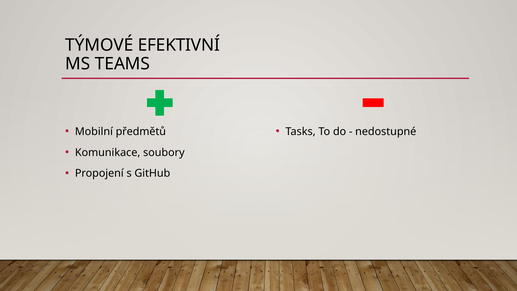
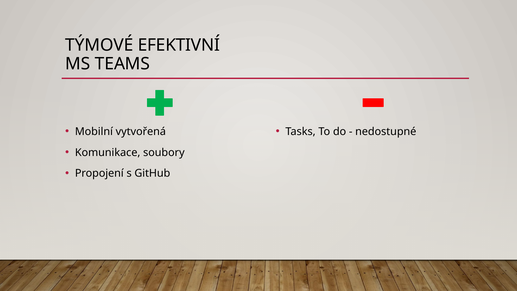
předmětů: předmětů -> vytvořená (141, 131)
